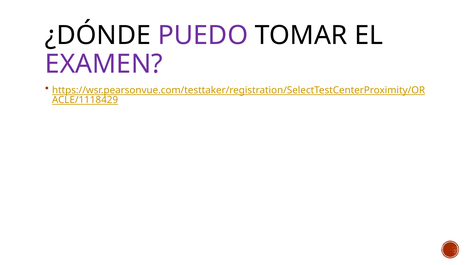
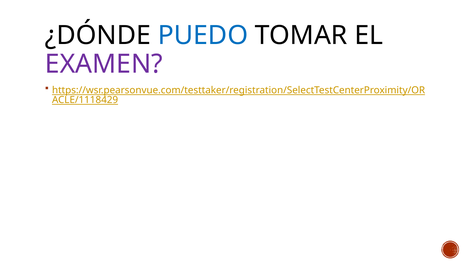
PUEDO colour: purple -> blue (203, 35)
